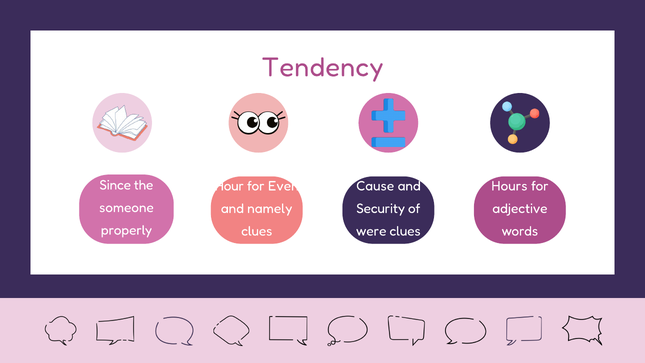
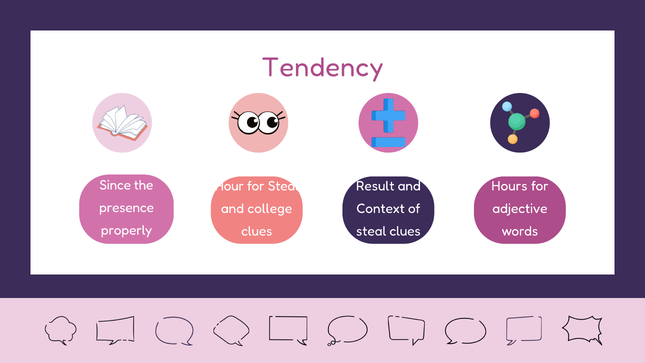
for Even: Even -> Steal (283, 186)
Cause: Cause -> Result (375, 186)
someone: someone -> presence (126, 207)
namely: namely -> college (270, 208)
Security: Security -> Context (380, 208)
were: were -> steal (371, 231)
